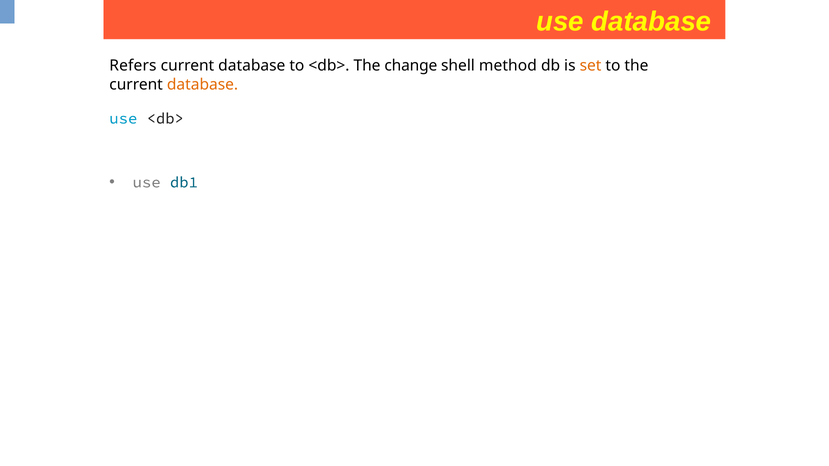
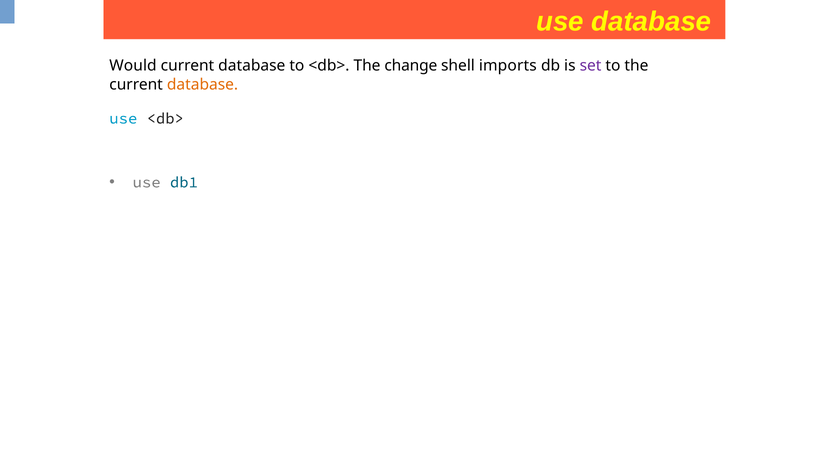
Refers: Refers -> Would (133, 66)
method: method -> imports (508, 66)
set colour: orange -> purple (591, 66)
